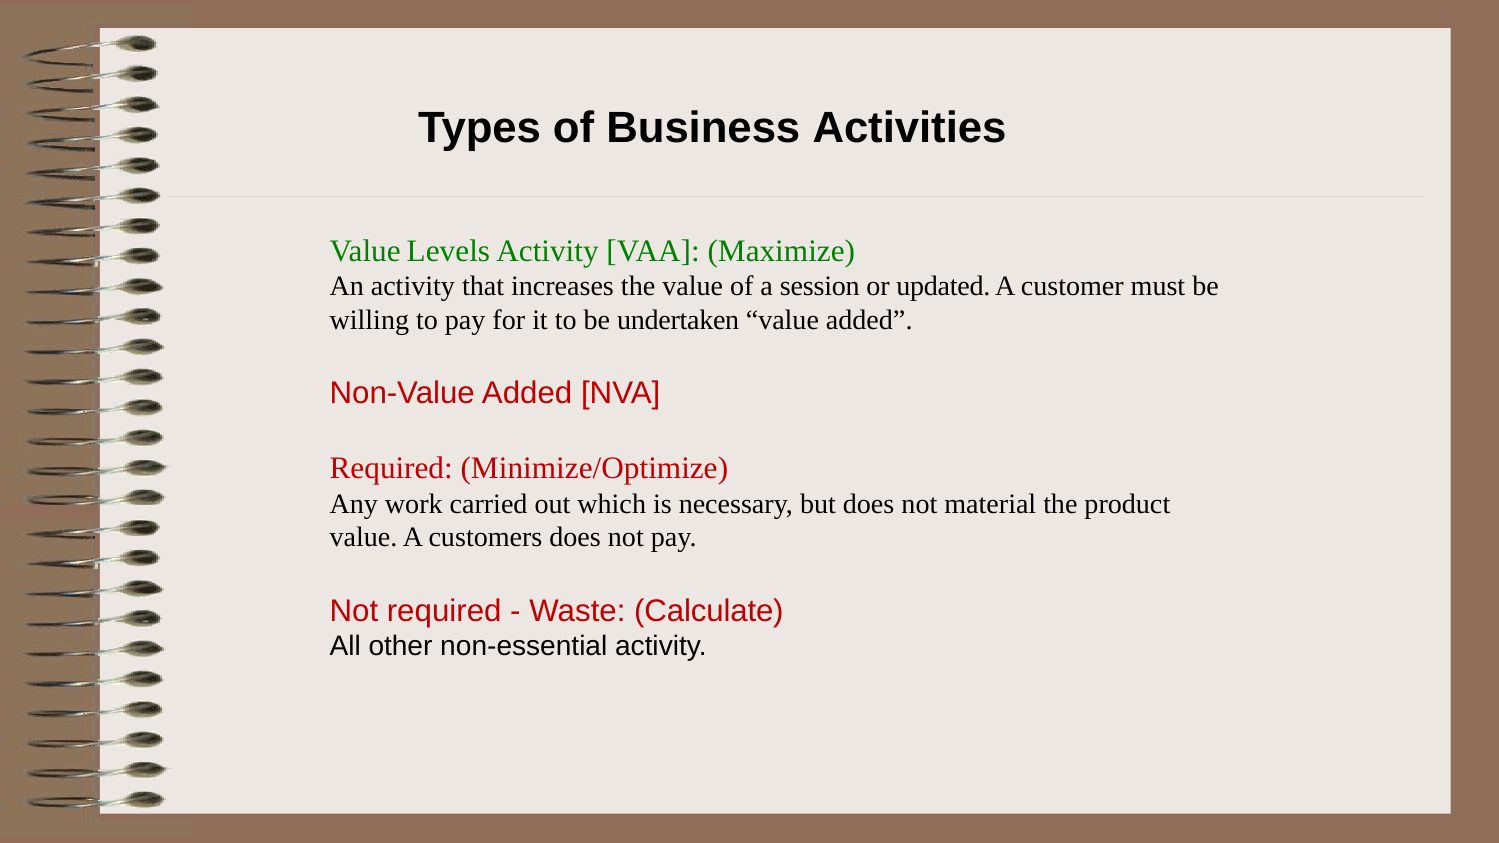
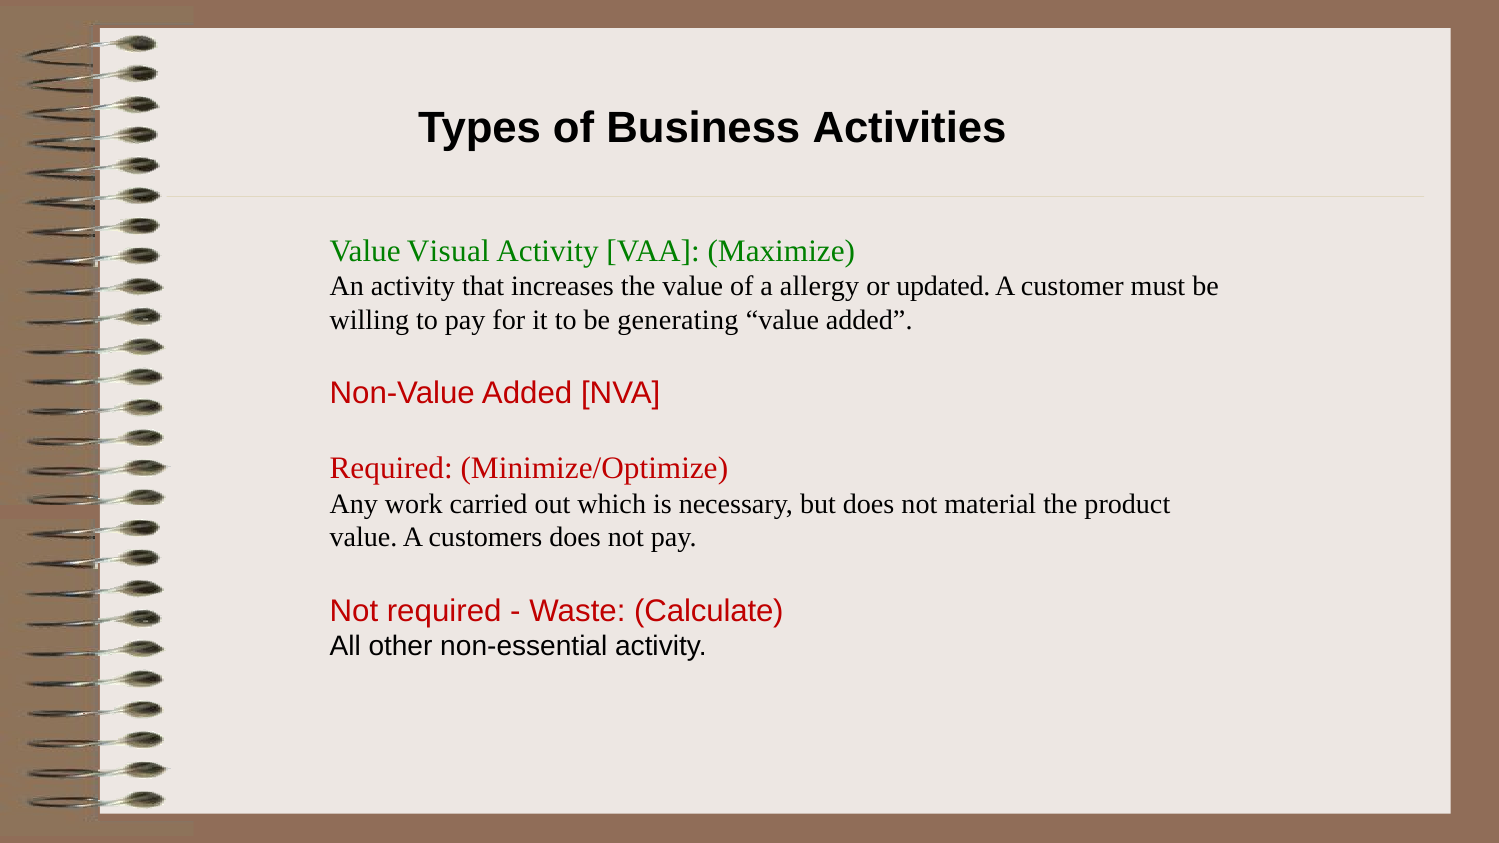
Levels: Levels -> Visual (448, 251)
session: session -> allergy (820, 287)
undertaken: undertaken -> generating (678, 320)
